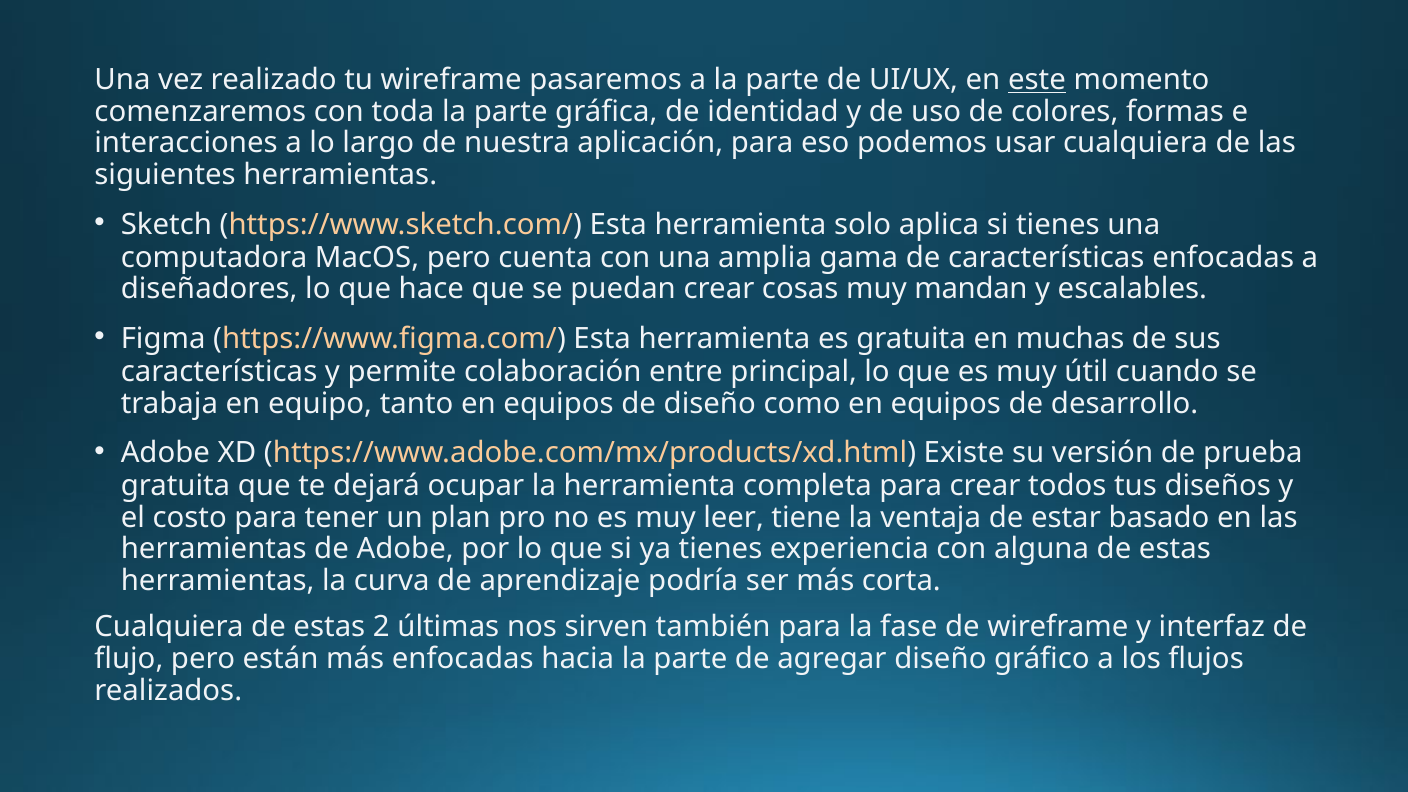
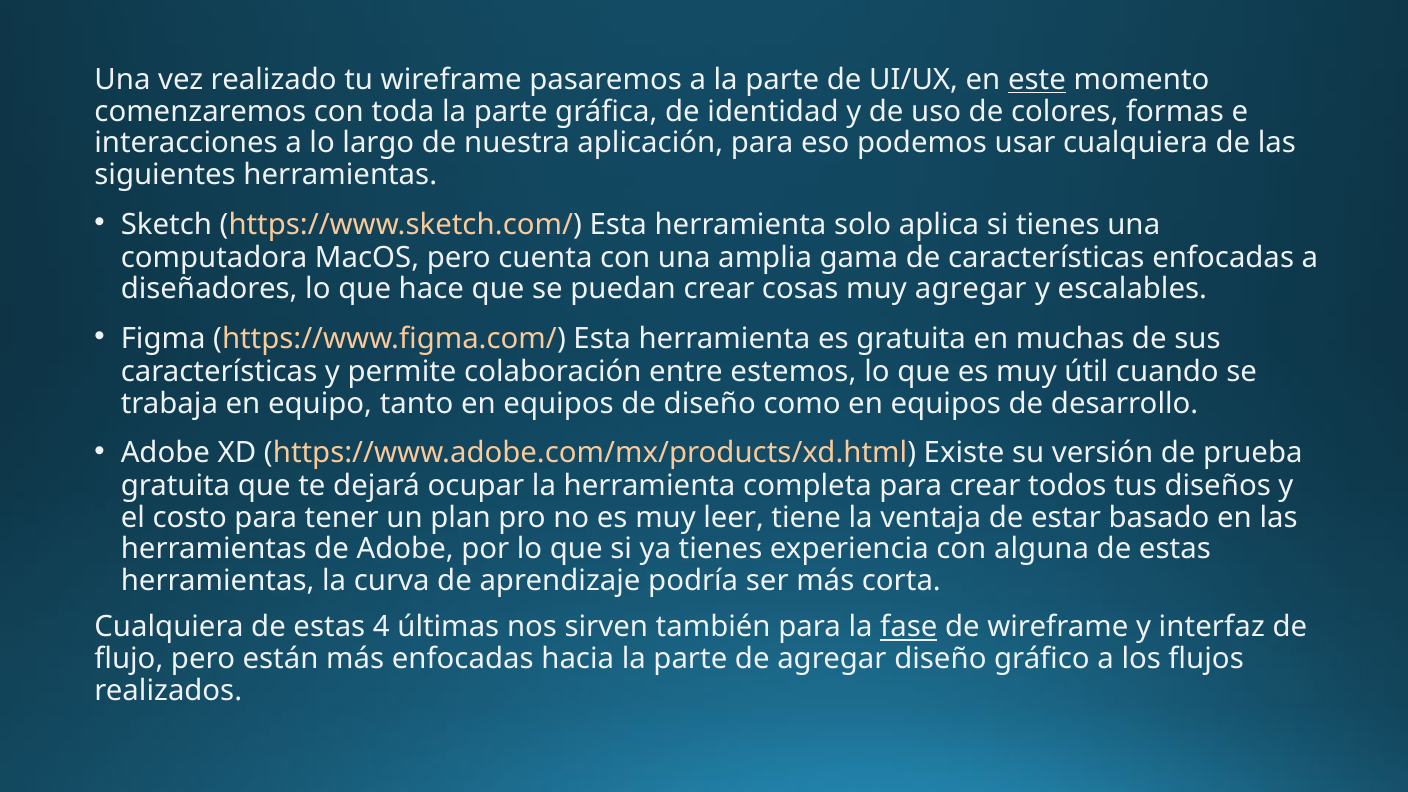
muy mandan: mandan -> agregar (971, 289)
principal: principal -> estemos (793, 372)
2: 2 -> 4 (381, 627)
fase underline: none -> present (909, 627)
